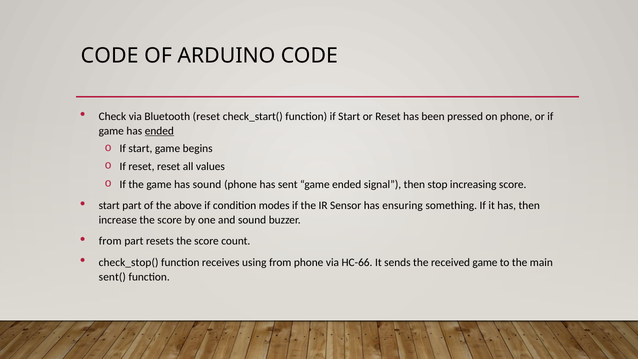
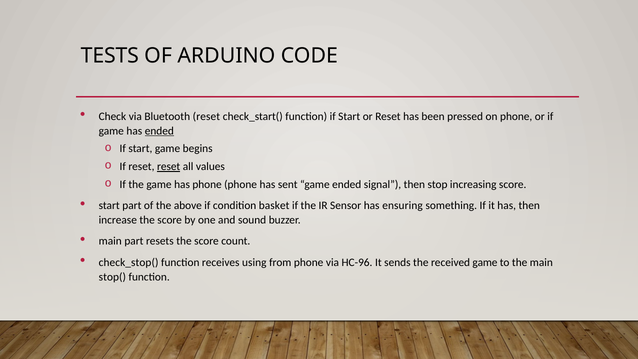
CODE: CODE -> TESTS (110, 56)
reset underline: none -> present (169, 167)
has sound: sound -> phone (207, 184)
modes: modes -> basket (274, 206)
from: from -> main (110, 241)
HC-66: HC-66 -> HC-96 (357, 262)
sent(: sent( -> stop( (112, 277)
